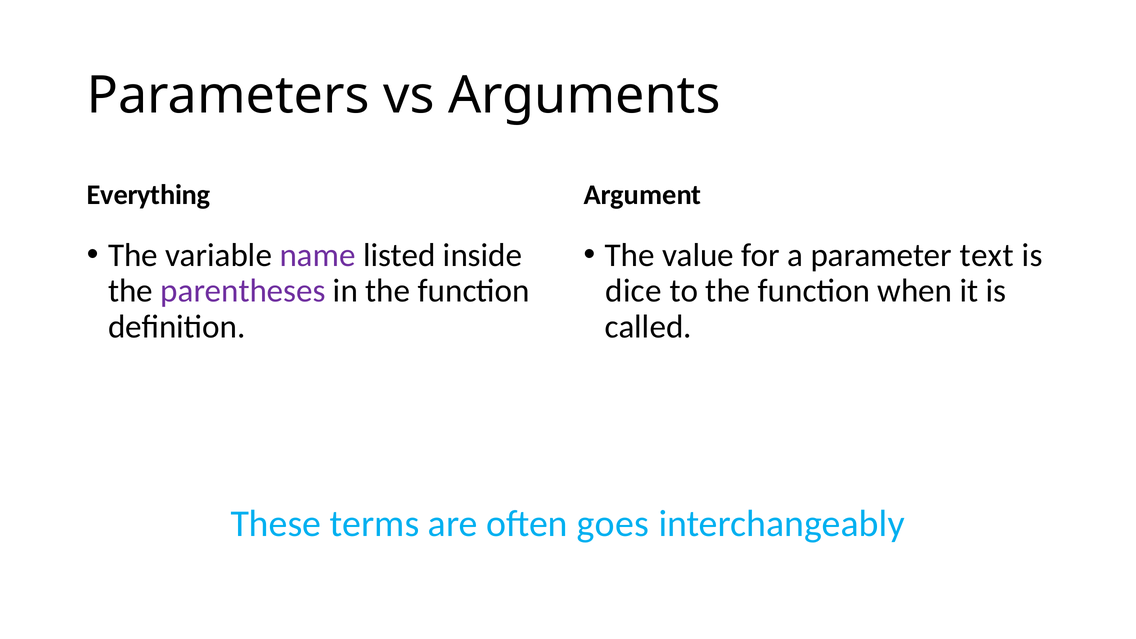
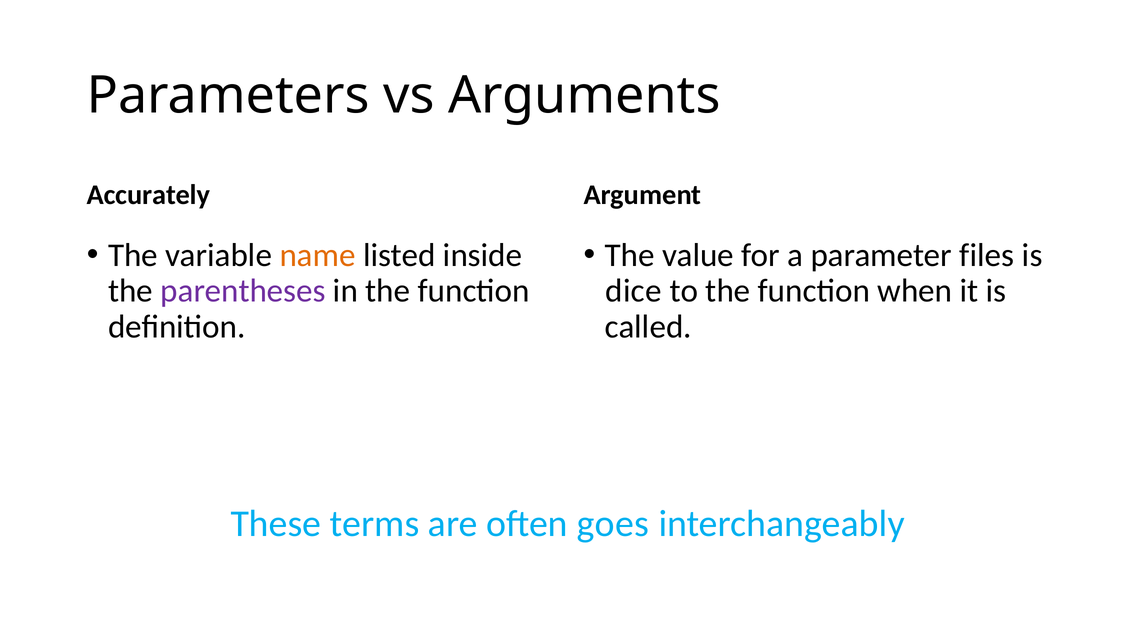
Everything: Everything -> Accurately (148, 195)
name colour: purple -> orange (318, 255)
text: text -> files (987, 255)
